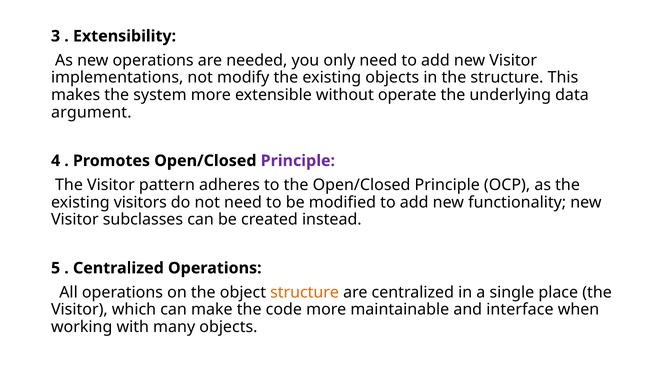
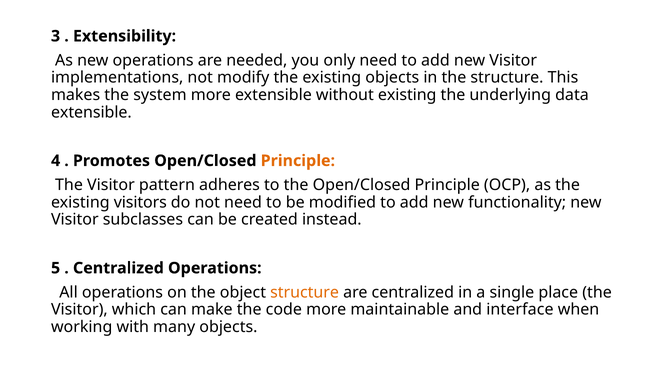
without operate: operate -> existing (407, 95)
argument: argument -> extensible (91, 112)
Principle colour: purple -> orange (298, 161)
